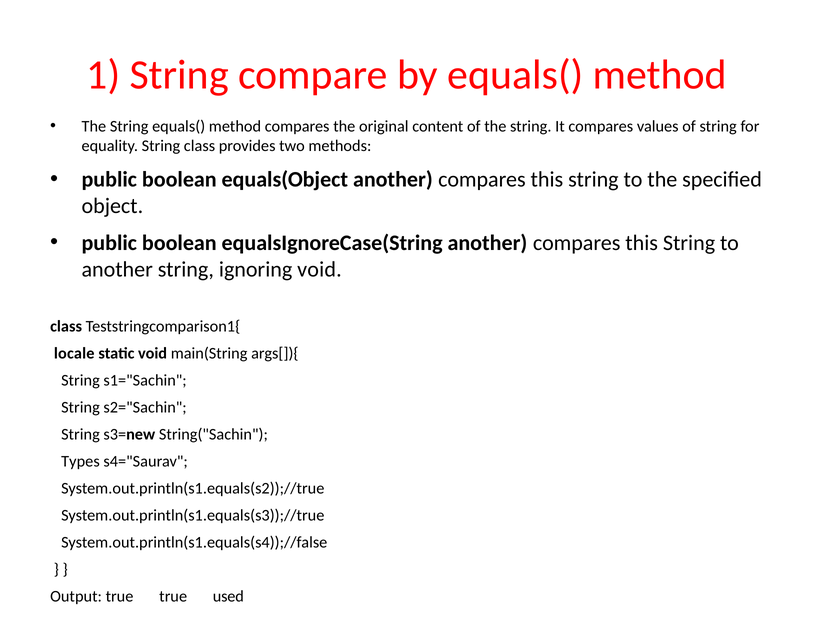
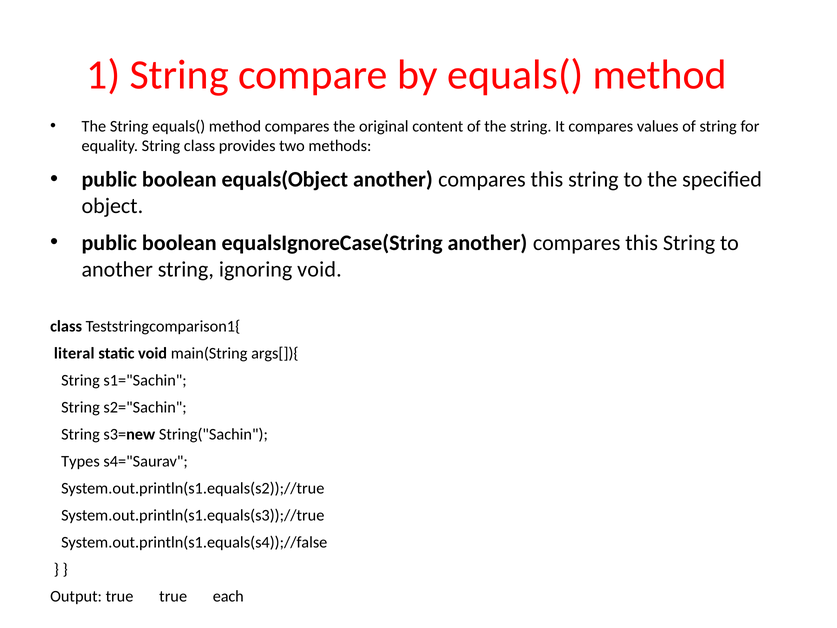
locale: locale -> literal (74, 353)
used: used -> each (228, 596)
